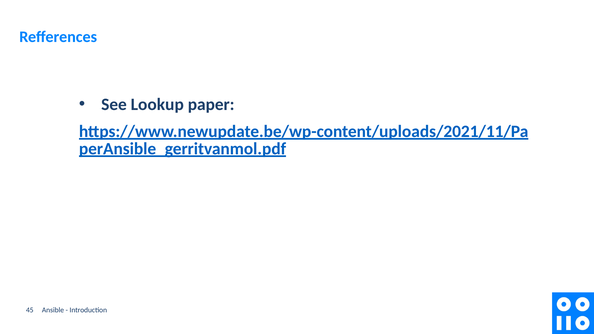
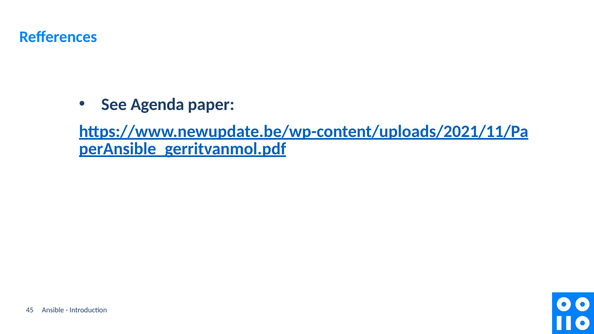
Lookup: Lookup -> Agenda (157, 105)
